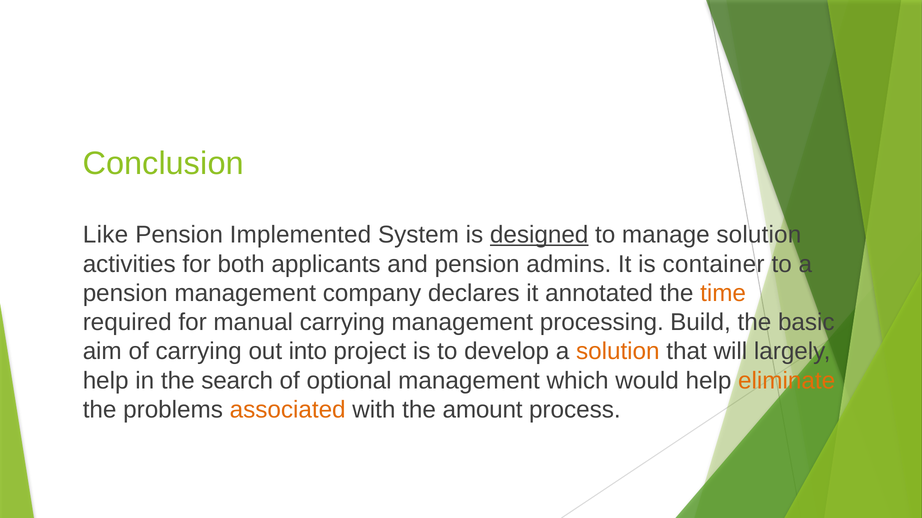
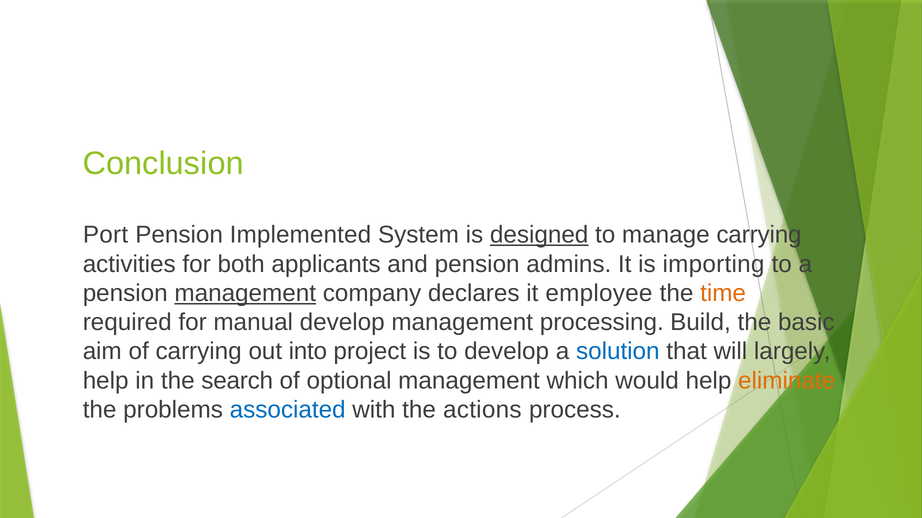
Like: Like -> Port (106, 235)
manage solution: solution -> carrying (759, 235)
container: container -> importing (714, 264)
management underline: none -> present (245, 294)
annotated: annotated -> employee (599, 294)
manual carrying: carrying -> develop (342, 323)
solution colour: orange -> blue (618, 352)
associated colour: orange -> blue (288, 410)
amount: amount -> actions (482, 410)
